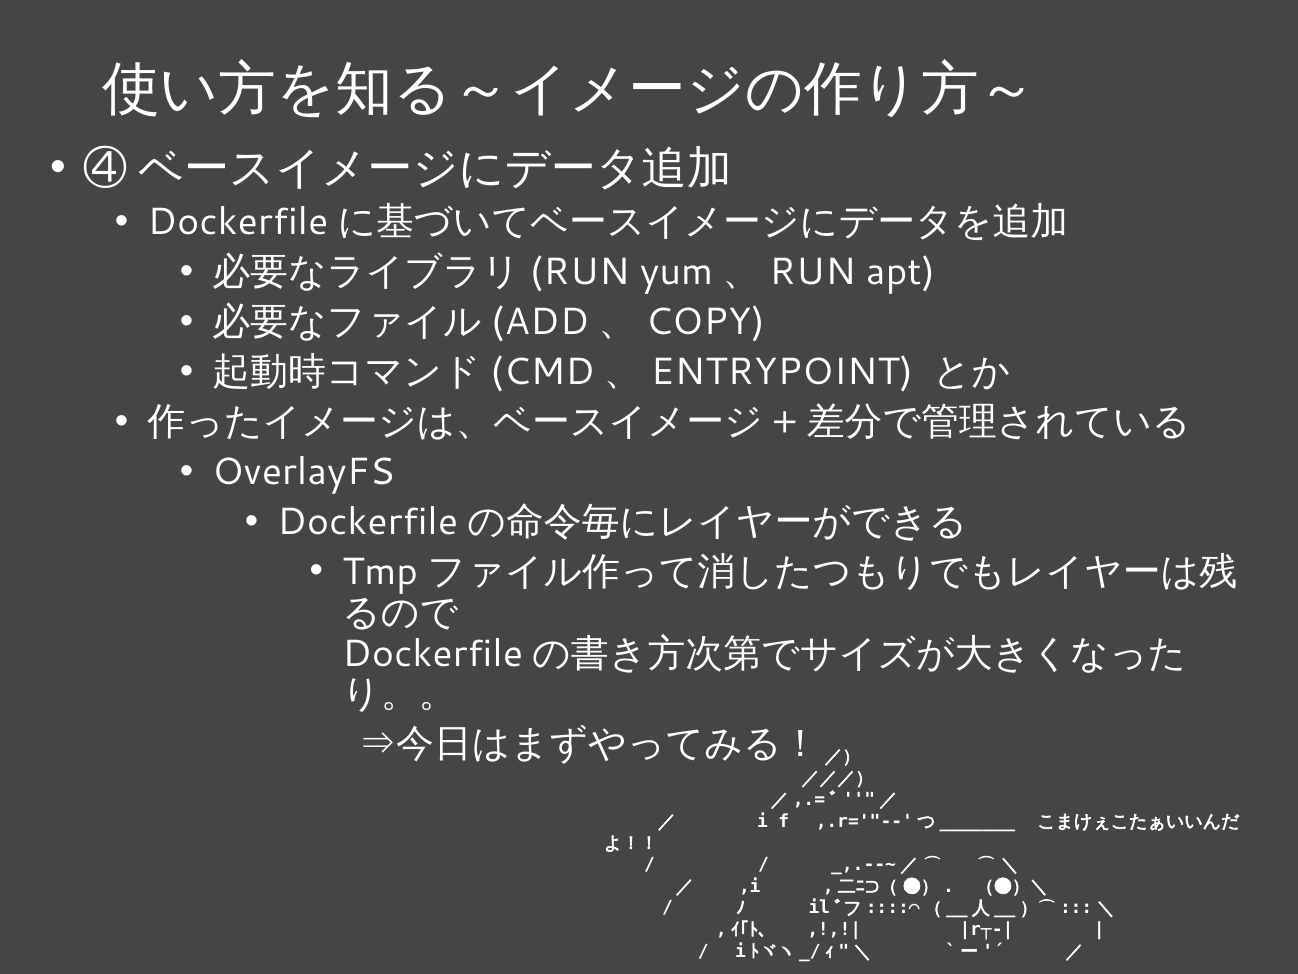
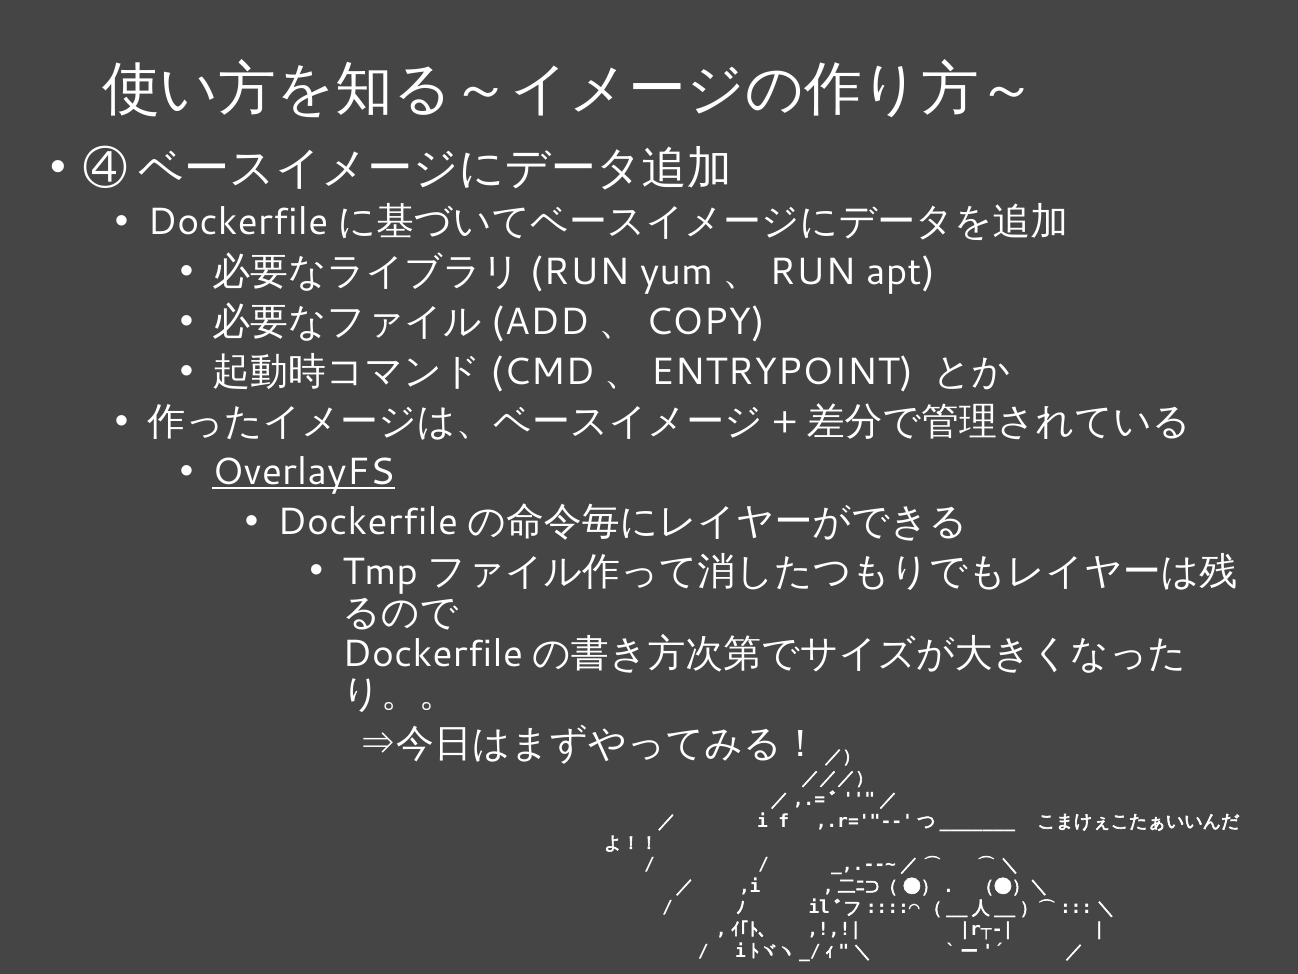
OverlayFS underline: none -> present (304, 472)
